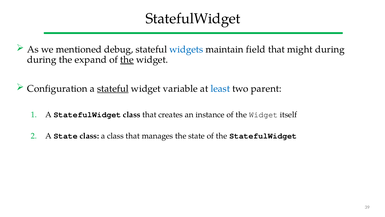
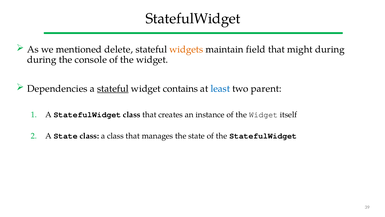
debug: debug -> delete (119, 49)
widgets colour: blue -> orange (186, 49)
expand: expand -> console (91, 60)
the underline: present -> none (127, 60)
Configuration: Configuration -> Dependencies (57, 88)
variable: variable -> contains (180, 88)
